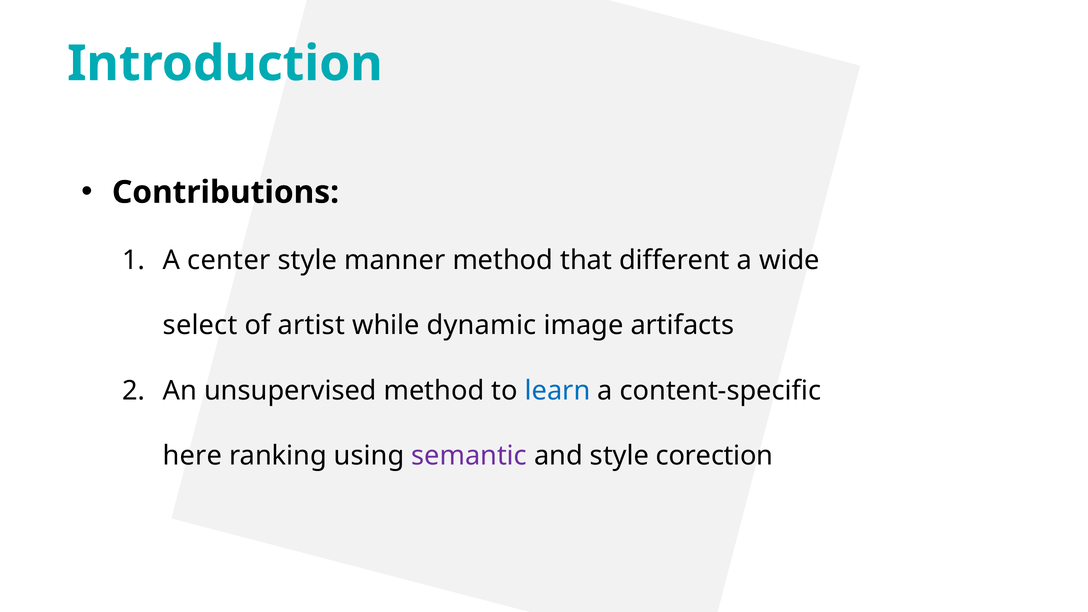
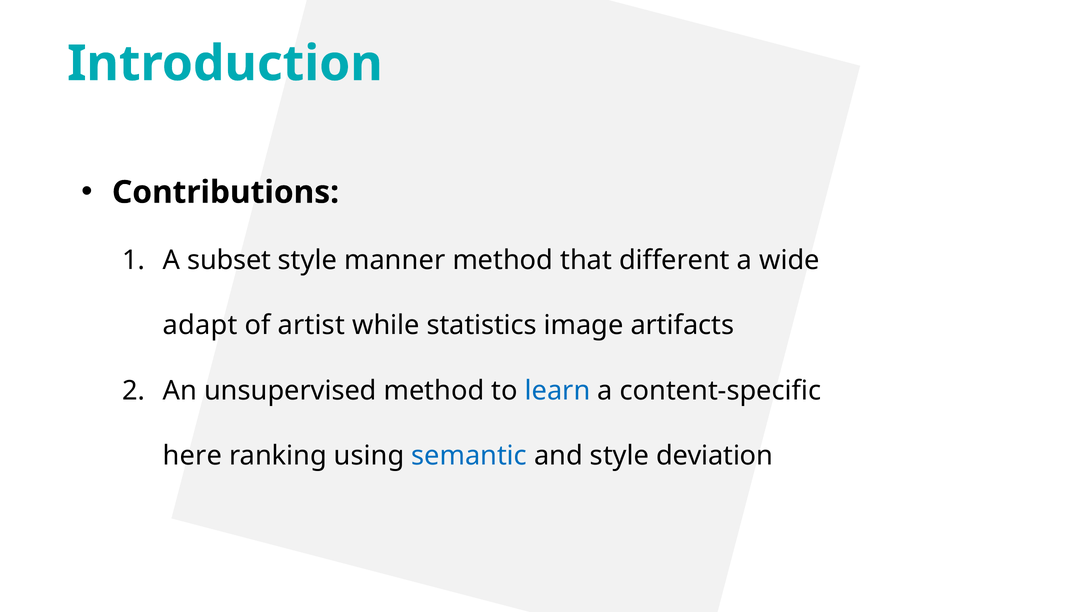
center: center -> subset (229, 260)
select: select -> adapt (200, 325)
dynamic: dynamic -> statistics (482, 325)
semantic colour: purple -> blue (469, 456)
corection: corection -> deviation (715, 456)
